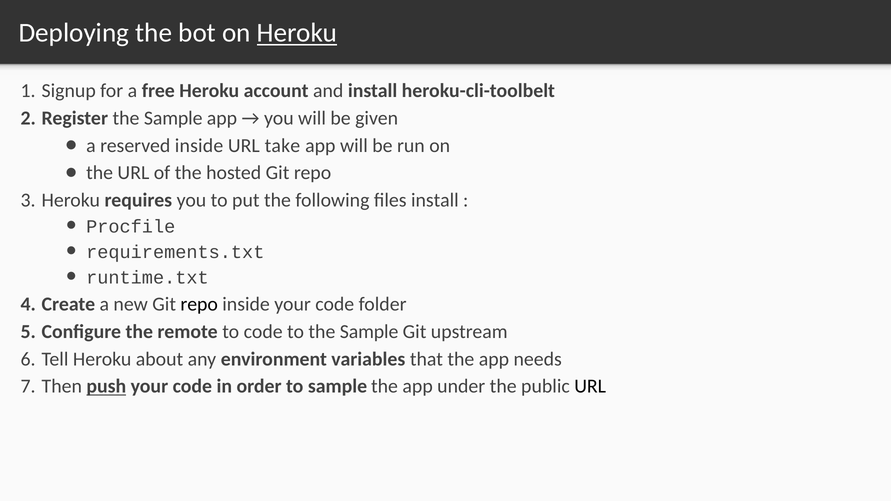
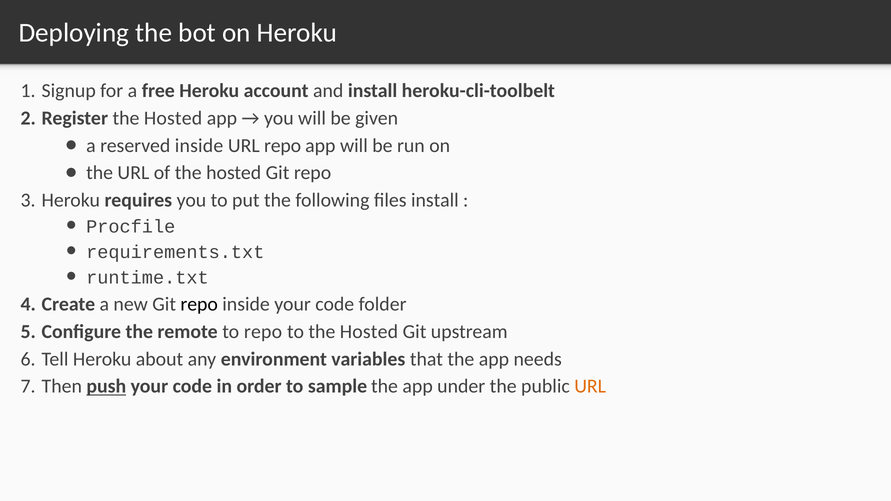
Heroku underline: present -> none (297, 33)
Register the Sample: Sample -> Hosted (173, 118)
URL take: take -> repo (283, 146)
to code: code -> repo (263, 332)
to the Sample: Sample -> Hosted (369, 332)
URL colour: black -> orange (590, 387)
